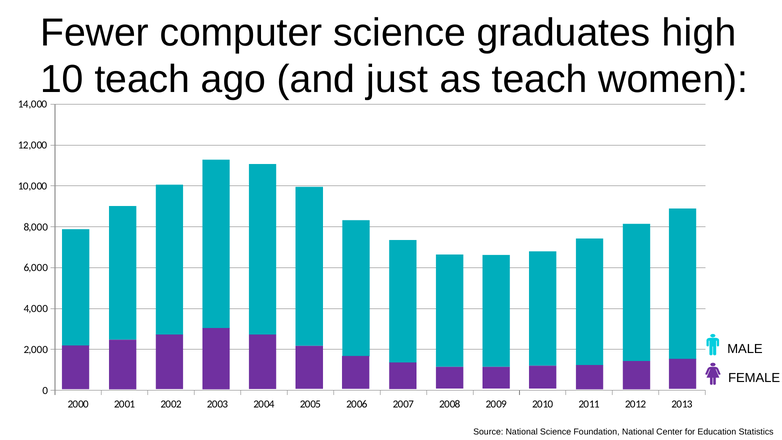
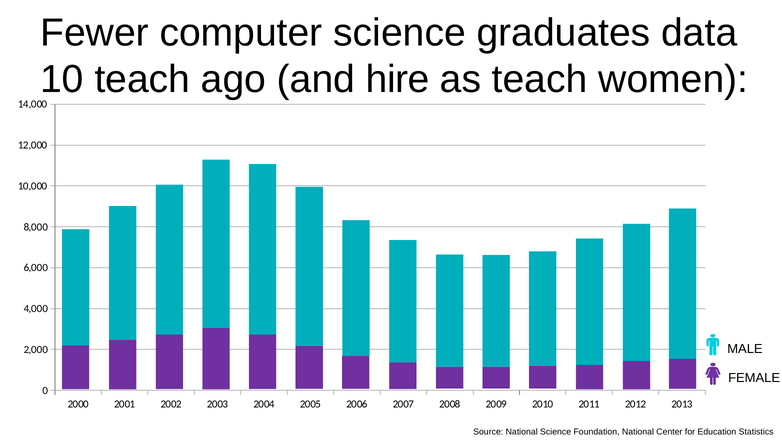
high: high -> data (699, 33)
just: just -> hire (398, 80)
